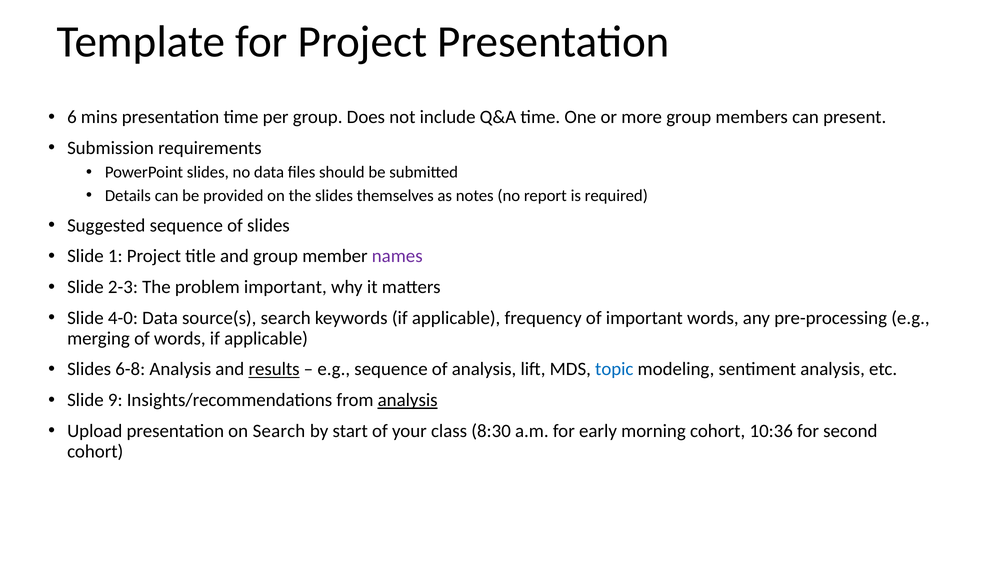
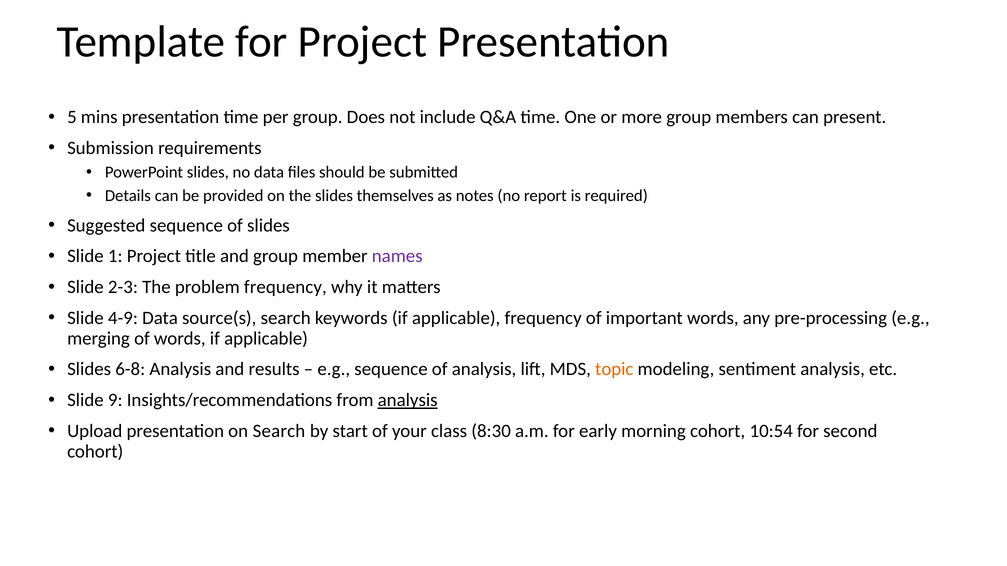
6: 6 -> 5 (72, 117)
problem important: important -> frequency (285, 287)
4-0: 4-0 -> 4-9 (123, 318)
results underline: present -> none (274, 369)
topic colour: blue -> orange (614, 369)
10:36: 10:36 -> 10:54 (771, 431)
